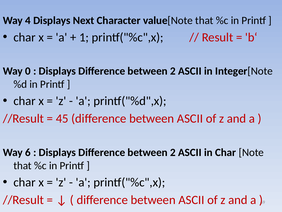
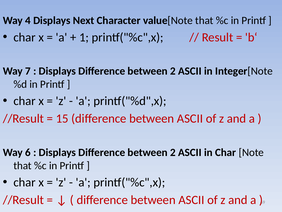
0: 0 -> 7 (28, 71)
45: 45 -> 15 (62, 118)
